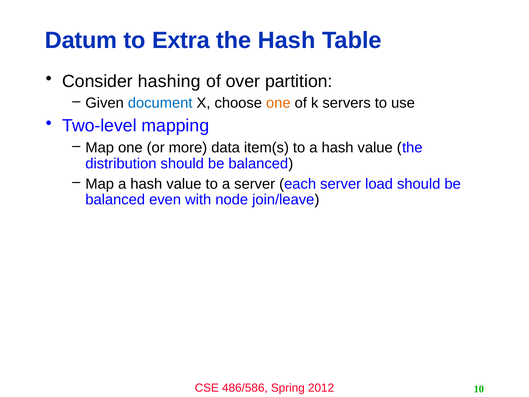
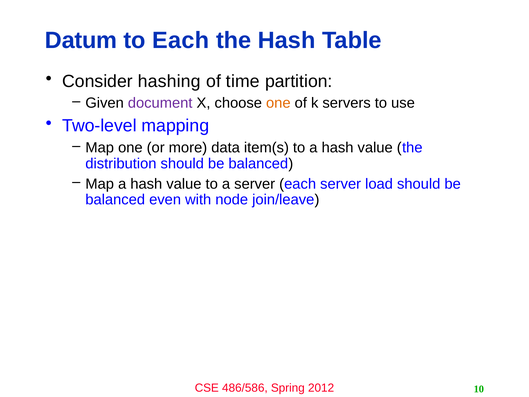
to Extra: Extra -> Each (181, 40)
over: over -> time (243, 81)
document colour: blue -> purple (160, 103)
